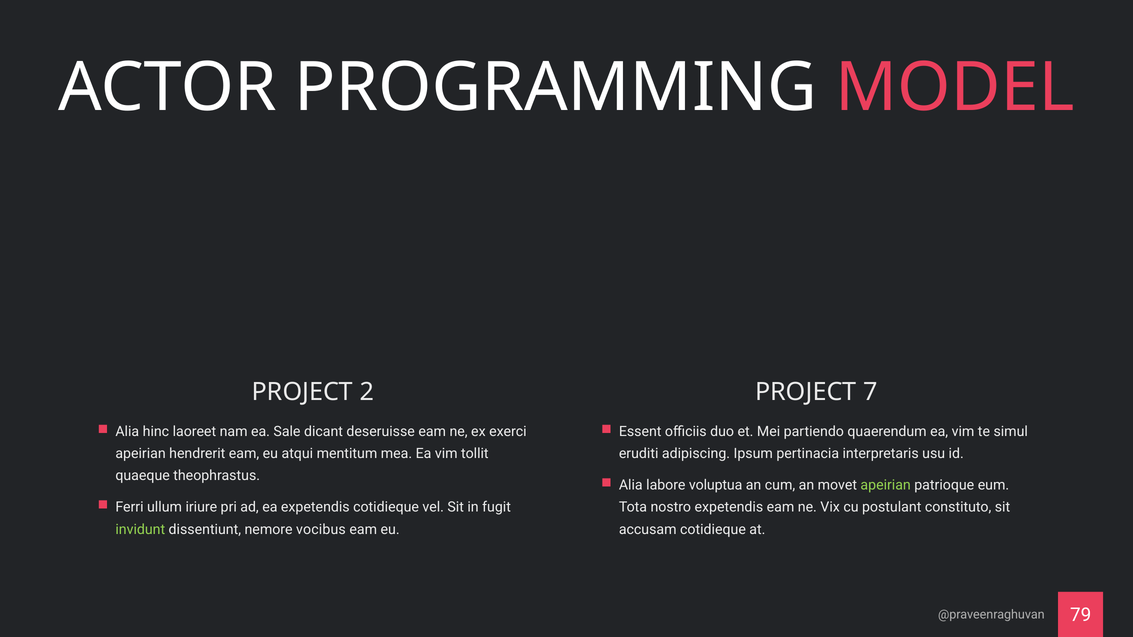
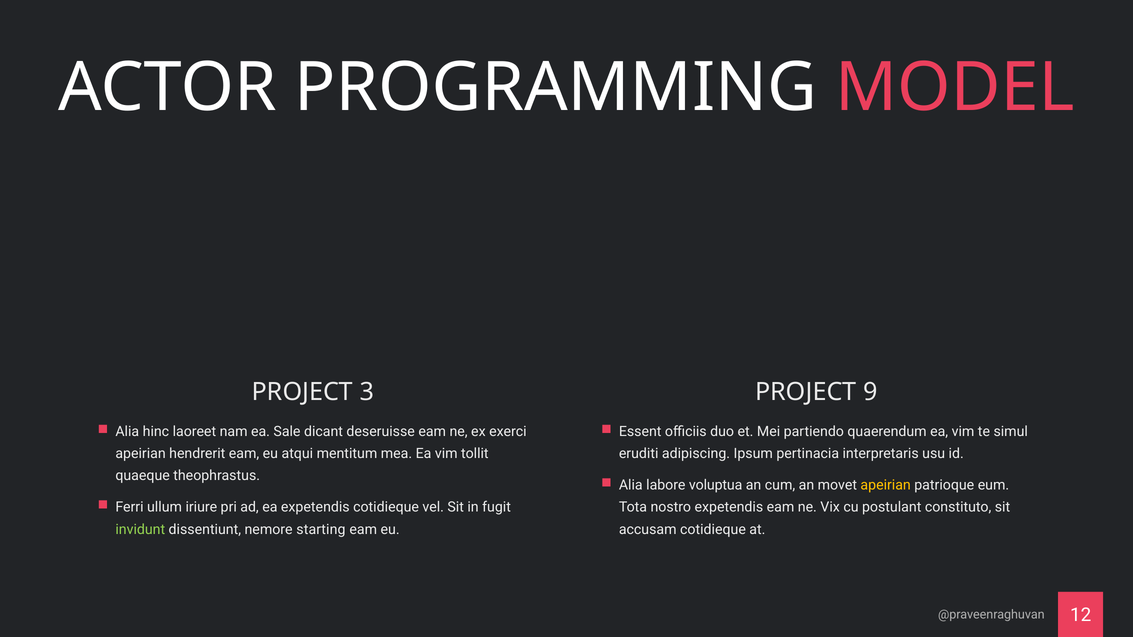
2: 2 -> 3 (367, 392)
7: 7 -> 9 (870, 392)
apeirian colour: light green -> yellow (886, 485)
vocibus: vocibus -> starting (321, 530)
79: 79 -> 12 (1081, 615)
